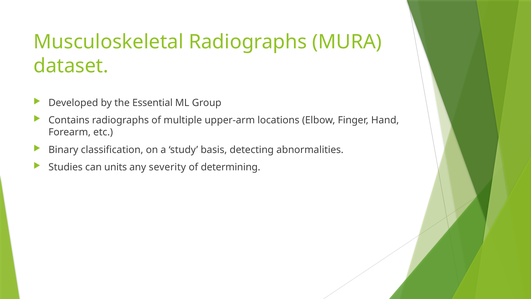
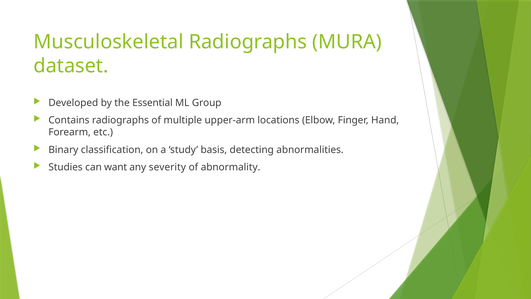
units: units -> want (116, 167)
determining: determining -> abnormality (231, 167)
